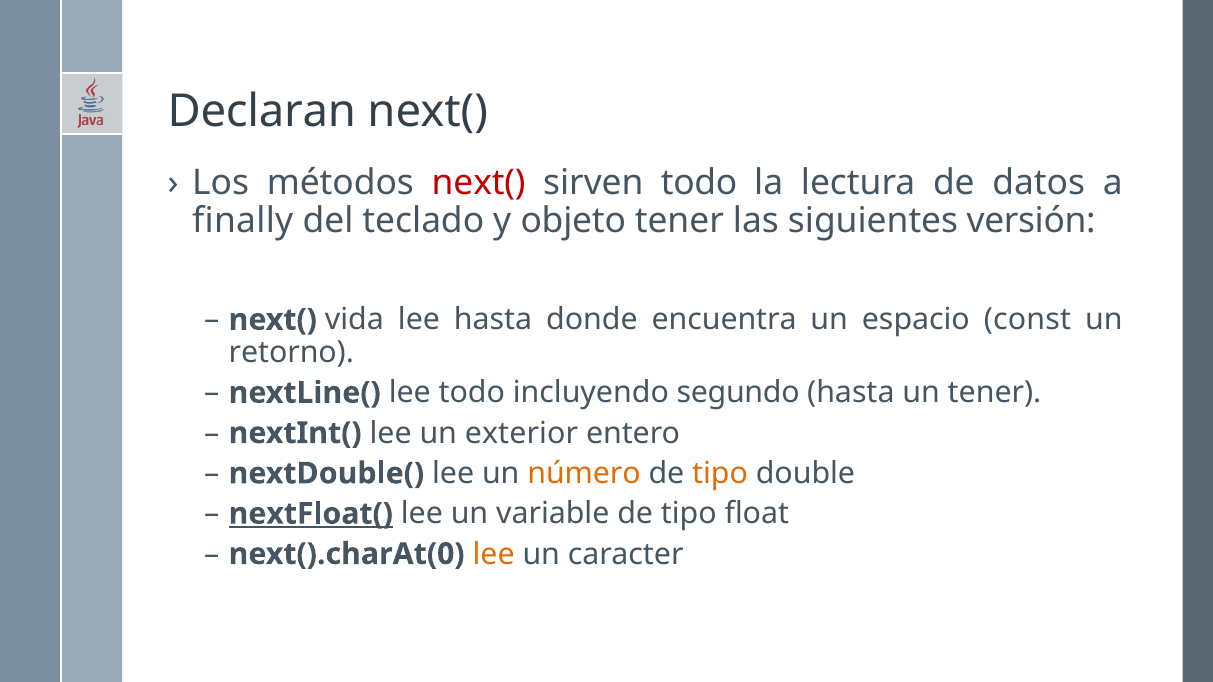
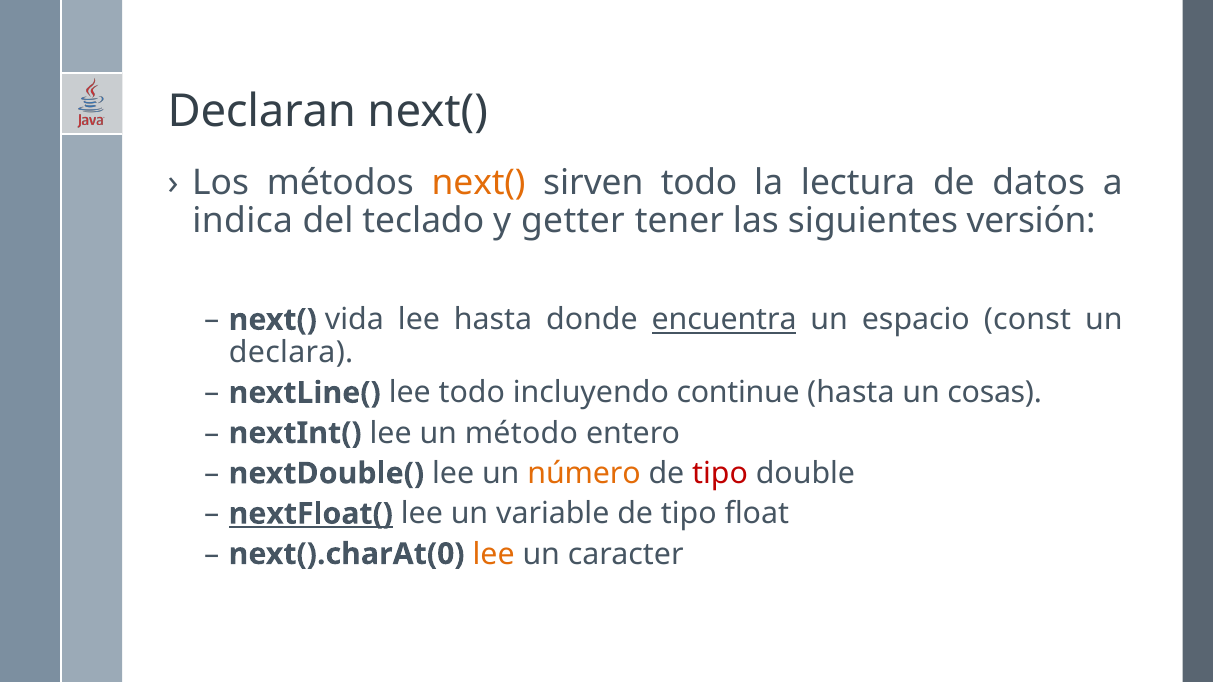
next( colour: red -> orange (479, 183)
finally: finally -> indica (243, 221)
objeto: objeto -> getter (573, 221)
encuentra underline: none -> present (724, 320)
retorno: retorno -> declara (291, 353)
segundo: segundo -> continue (738, 393)
un tener: tener -> cosas (995, 393)
exterior: exterior -> método (521, 433)
tipo colour: orange -> red (720, 474)
